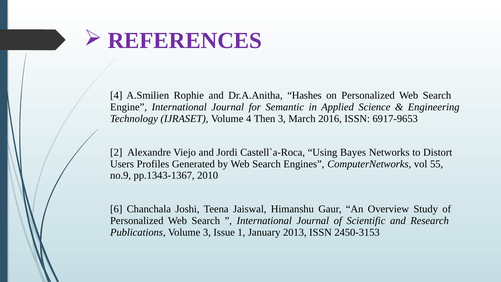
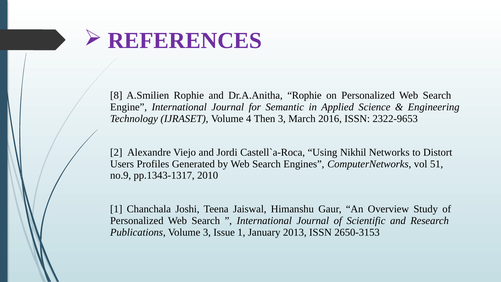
4: 4 -> 8 (116, 95)
Dr.A.Anitha Hashes: Hashes -> Rophie (304, 95)
6917-9653: 6917-9653 -> 2322-9653 (395, 119)
Bayes: Bayes -> Nikhil (353, 152)
55: 55 -> 51 (437, 164)
pp.1343-1367: pp.1343-1367 -> pp.1343-1317 (164, 175)
6: 6 -> 1 (116, 209)
2450-3153: 2450-3153 -> 2650-3153 (357, 232)
